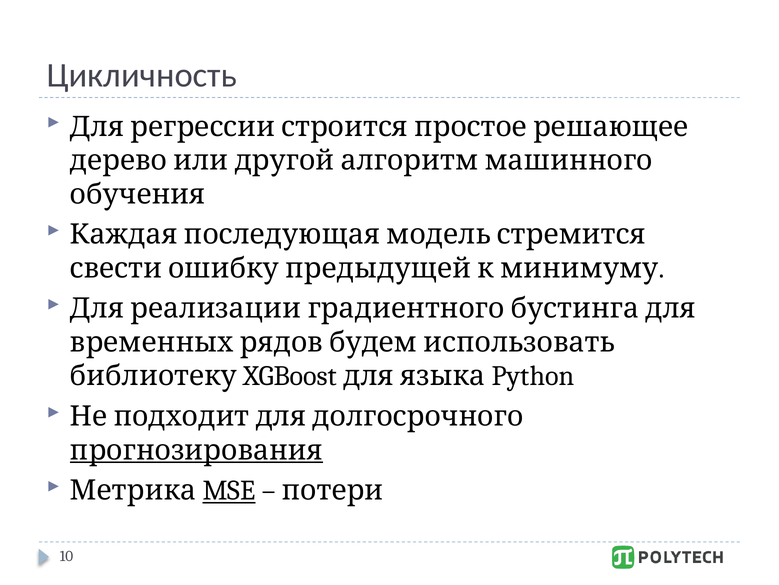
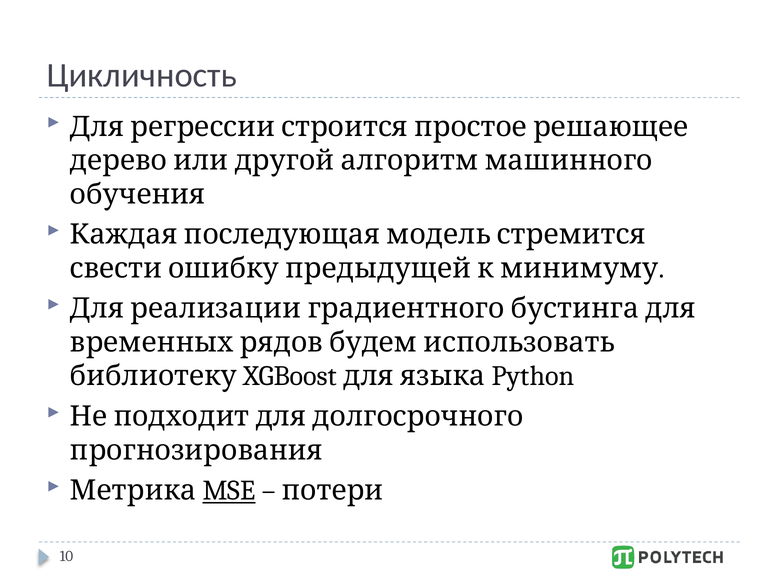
прогнозирования underline: present -> none (196, 450)
